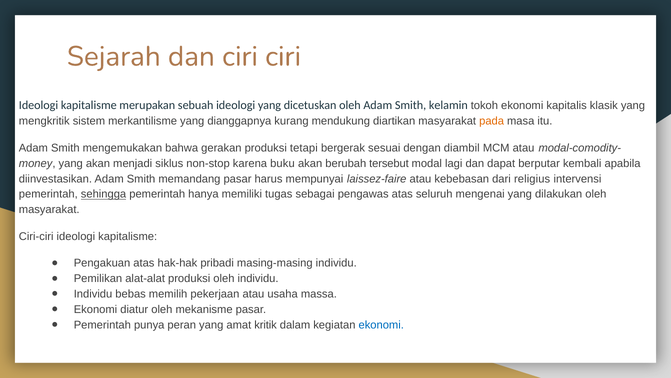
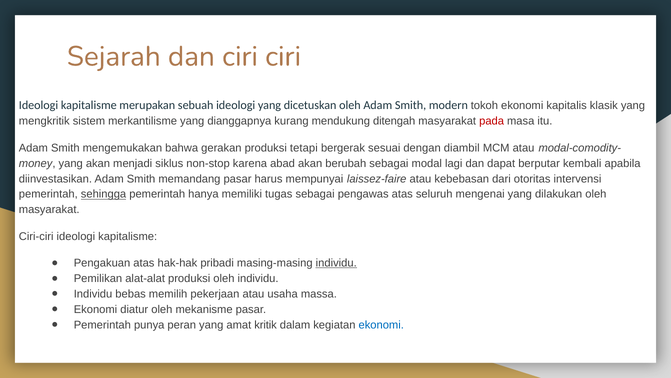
kelamin: kelamin -> modern (448, 105)
diartikan: diartikan -> ditengah (394, 121)
pada colour: orange -> red (492, 121)
buku: buku -> abad (283, 163)
berubah tersebut: tersebut -> sebagai (389, 163)
religius: religius -> otoritas (532, 179)
individu underline: none -> present (336, 263)
